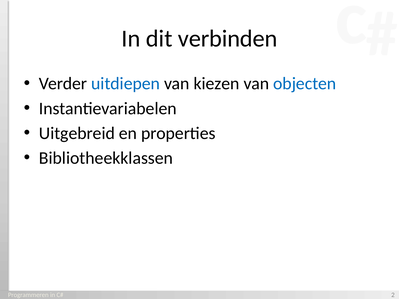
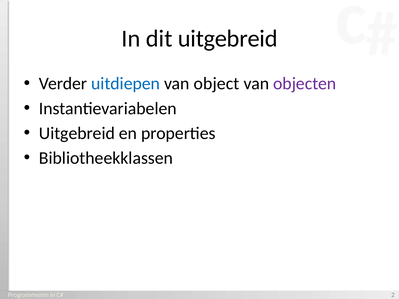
dit verbinden: verbinden -> uitgebreid (228, 39)
kiezen: kiezen -> object (216, 84)
objecten colour: blue -> purple (305, 84)
